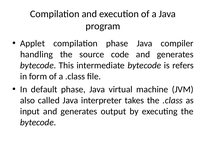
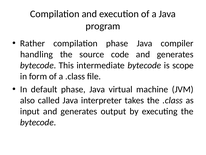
Applet: Applet -> Rather (33, 43)
refers: refers -> scope (183, 65)
